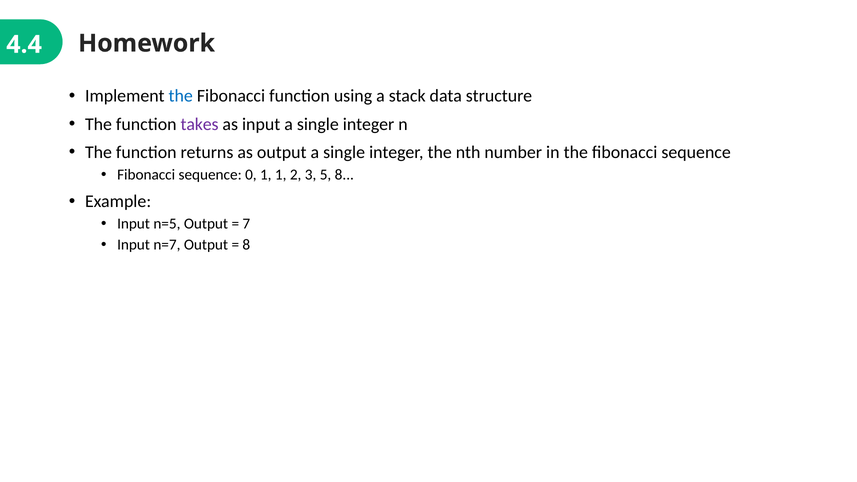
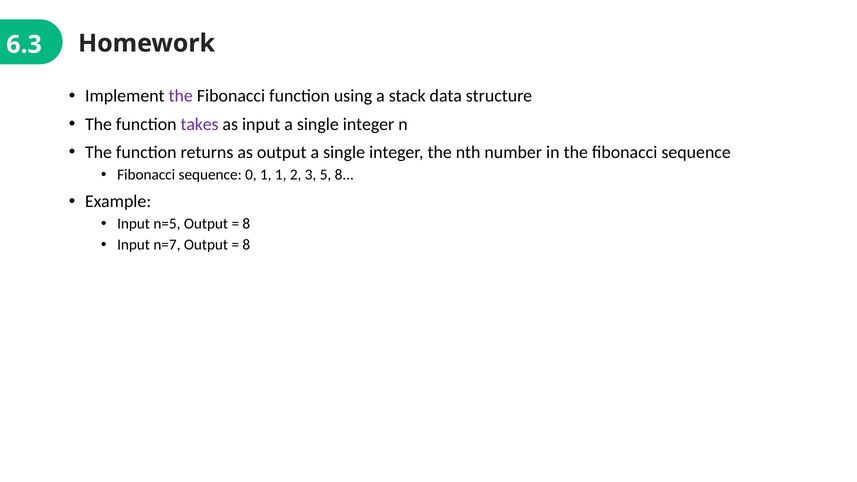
4.4: 4.4 -> 6.3 (24, 45)
the colour: blue -> purple (181, 96)
7: 7 -> 8 (246, 224)
